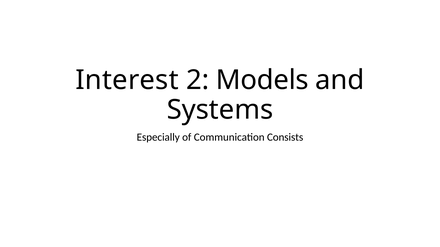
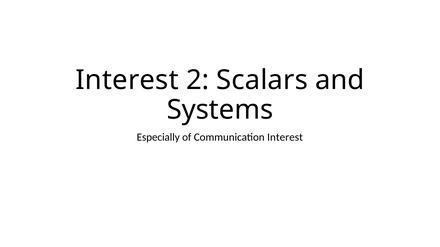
Models: Models -> Scalars (262, 80)
Communication Consists: Consists -> Interest (285, 138)
